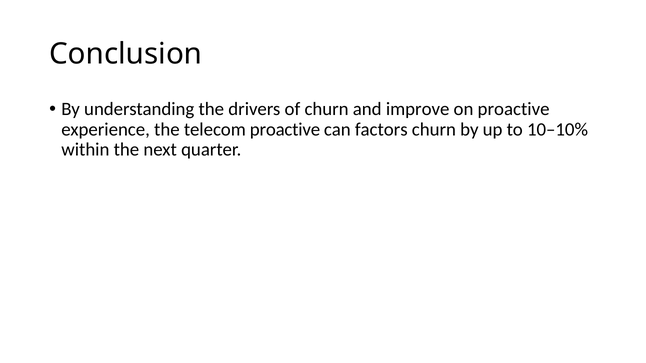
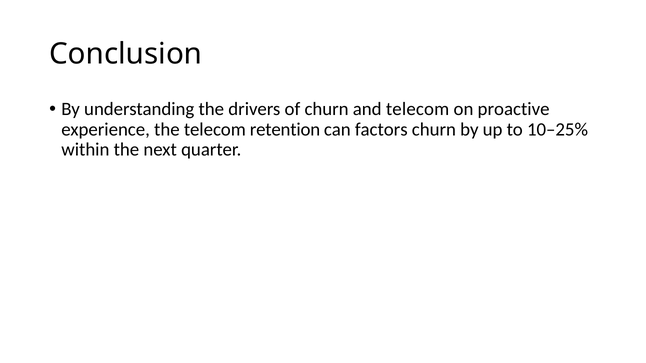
and improve: improve -> telecom (418, 109)
telecom proactive: proactive -> retention (285, 130)
10–10%: 10–10% -> 10–25% (558, 130)
